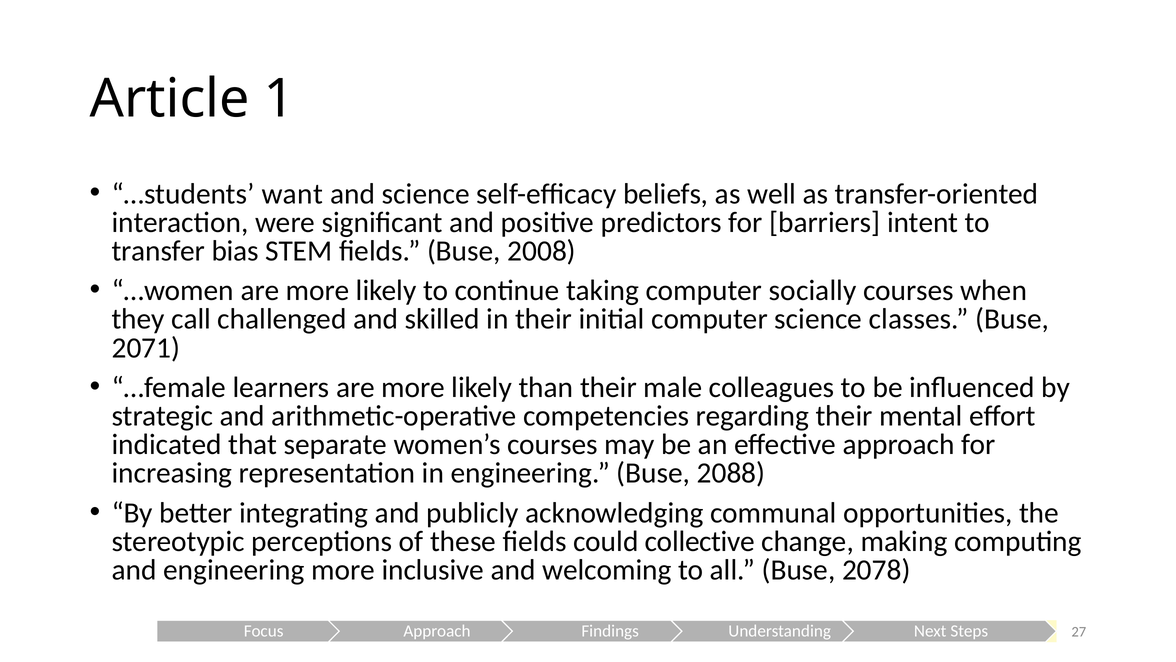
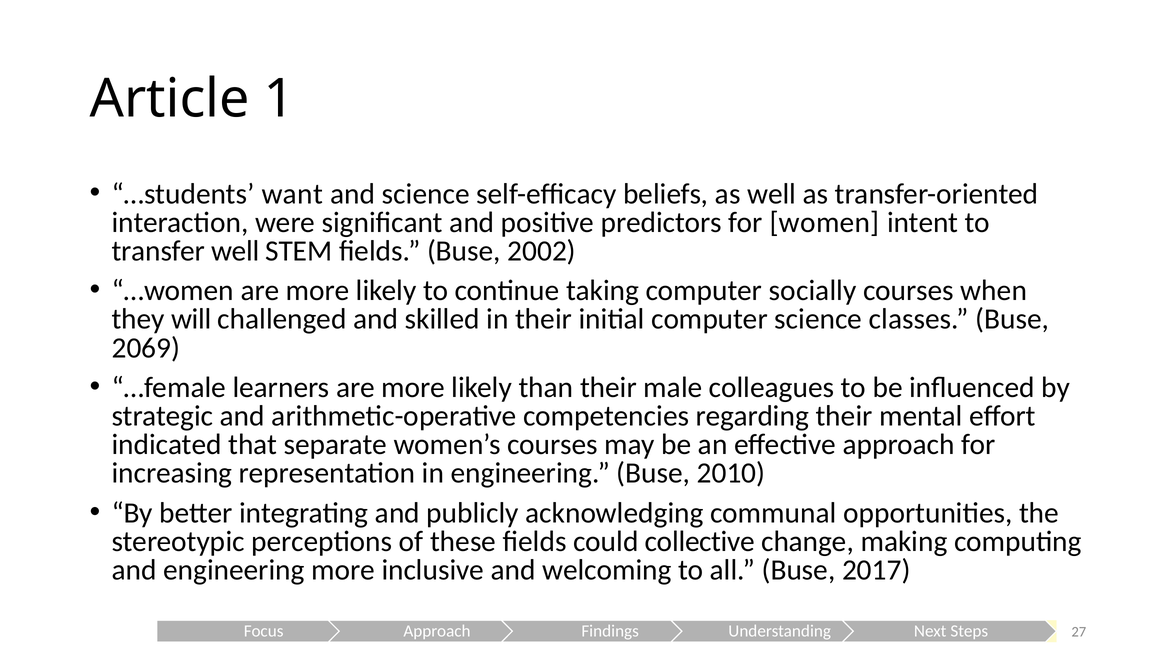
barriers: barriers -> women (825, 222)
transfer bias: bias -> well (235, 251)
2008: 2008 -> 2002 (542, 251)
call: call -> will (191, 319)
2071: 2071 -> 2069 (146, 348)
2088: 2088 -> 2010 (731, 473)
2078: 2078 -> 2017 (876, 570)
